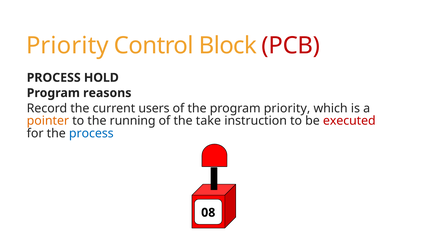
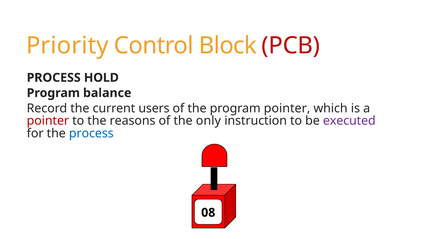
reasons: reasons -> balance (107, 93)
program priority: priority -> pointer (287, 108)
pointer colour: orange -> red (48, 121)
running: running -> reasons (133, 121)
take: take -> only (208, 121)
executed colour: red -> purple (349, 121)
